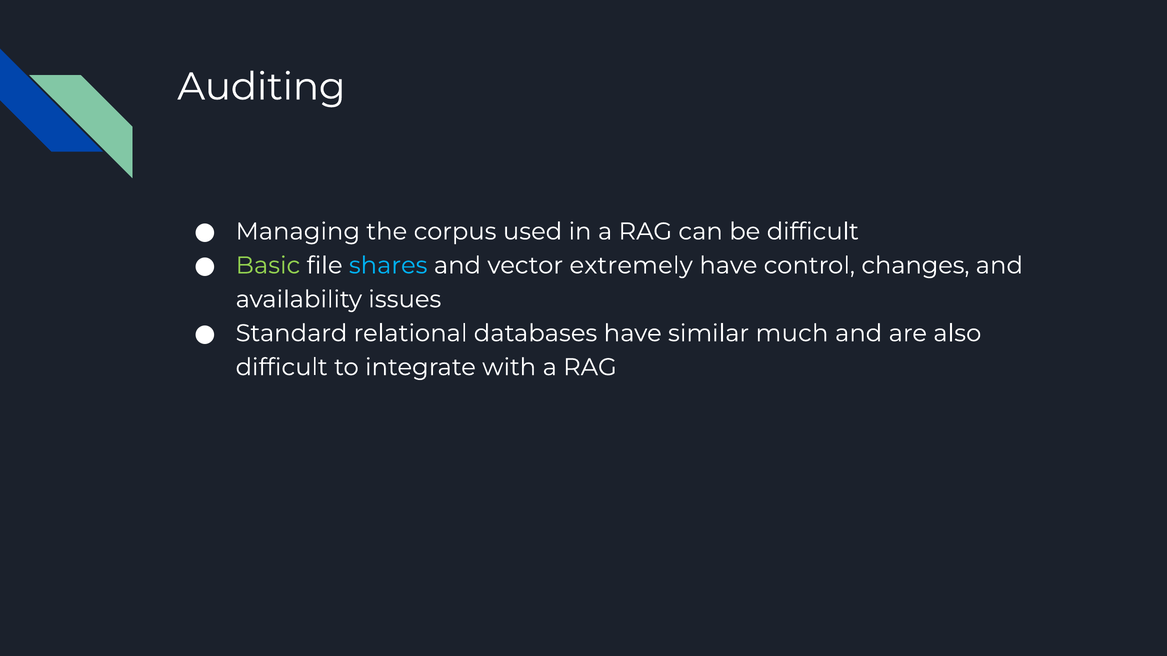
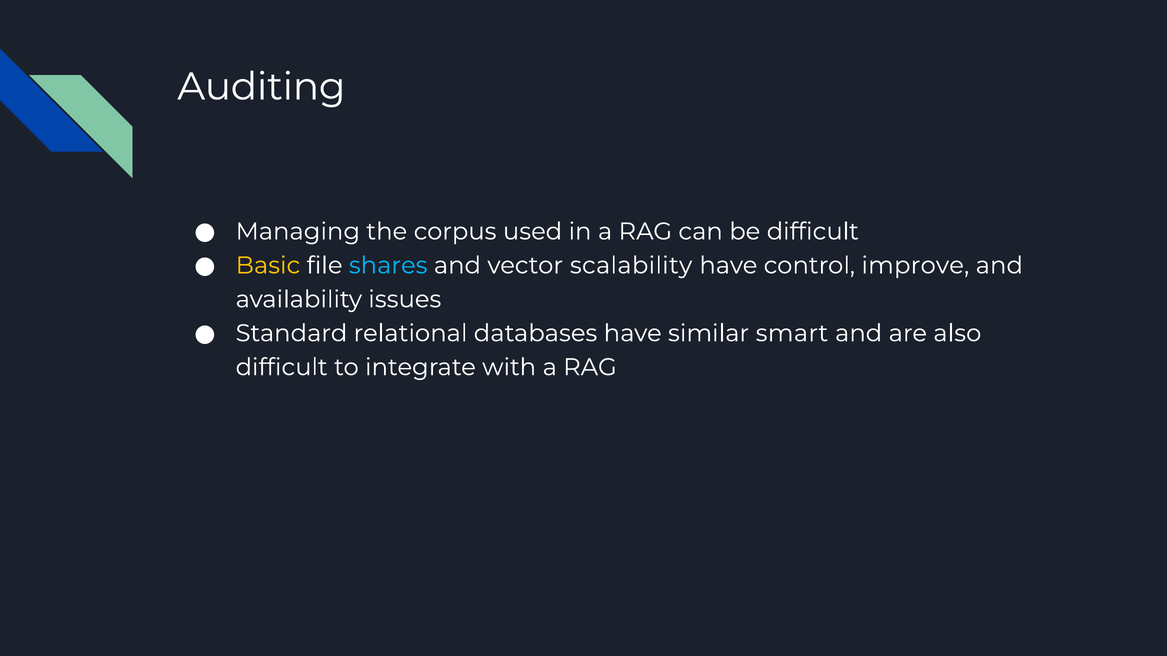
Basic colour: light green -> yellow (268, 266)
extremely: extremely -> scalability (631, 266)
changes: changes -> improve (915, 266)
much: much -> smart (792, 333)
